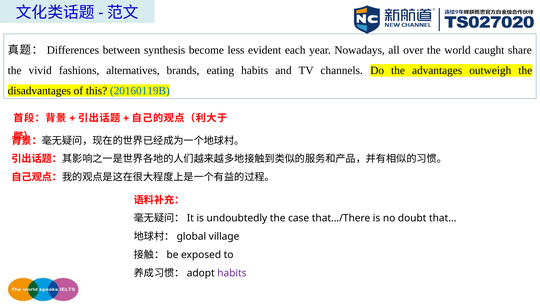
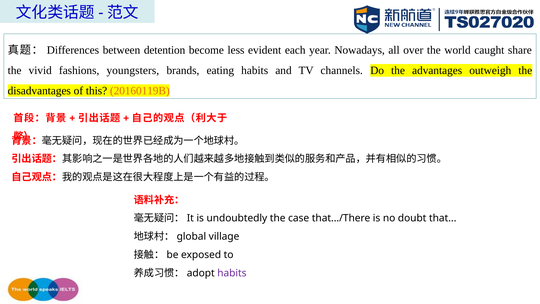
synthesis: synthesis -> detention (165, 50)
alternatives: alternatives -> youngsters (133, 70)
20160119B colour: blue -> orange (140, 91)
